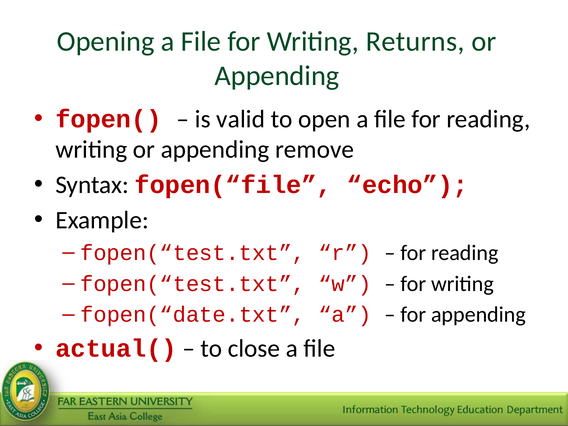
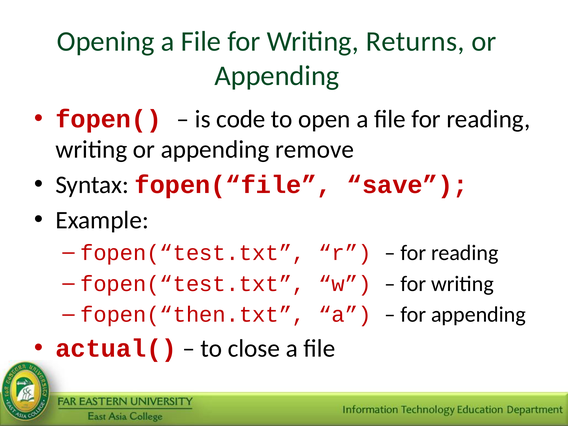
valid: valid -> code (241, 119)
echo: echo -> save (407, 185)
fopen(“date.txt: fopen(“date.txt -> fopen(“then.txt (193, 315)
